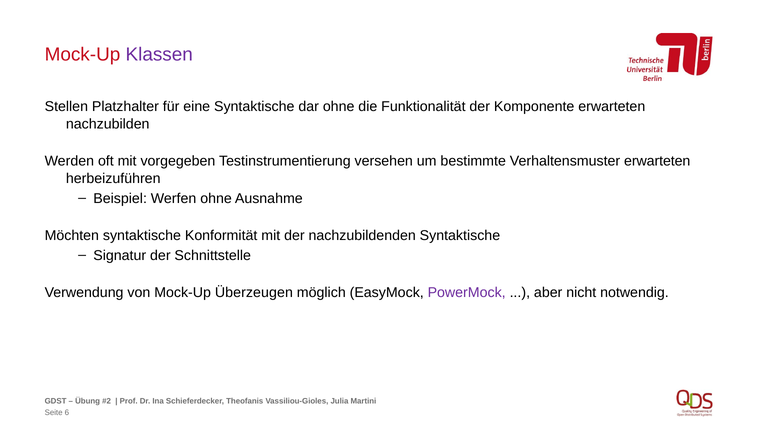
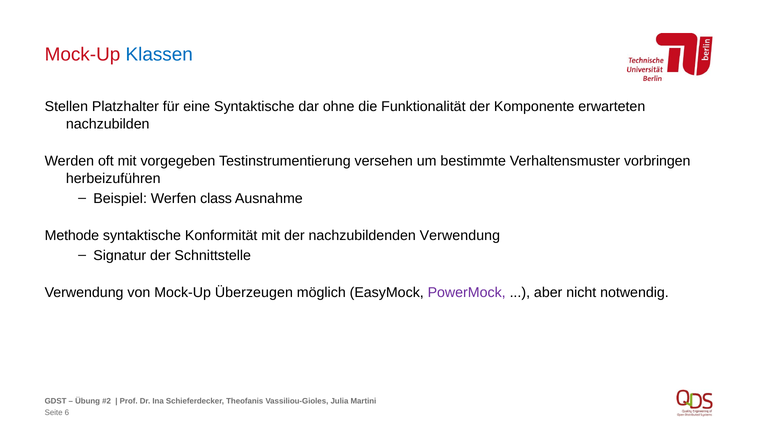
Klassen colour: purple -> blue (159, 54)
Verhaltensmuster erwarteten: erwarteten -> vorbringen (657, 161)
Werfen ohne: ohne -> class (216, 198)
Möchten: Möchten -> Methode (72, 236)
nachzubildenden Syntaktische: Syntaktische -> Verwendung (460, 236)
